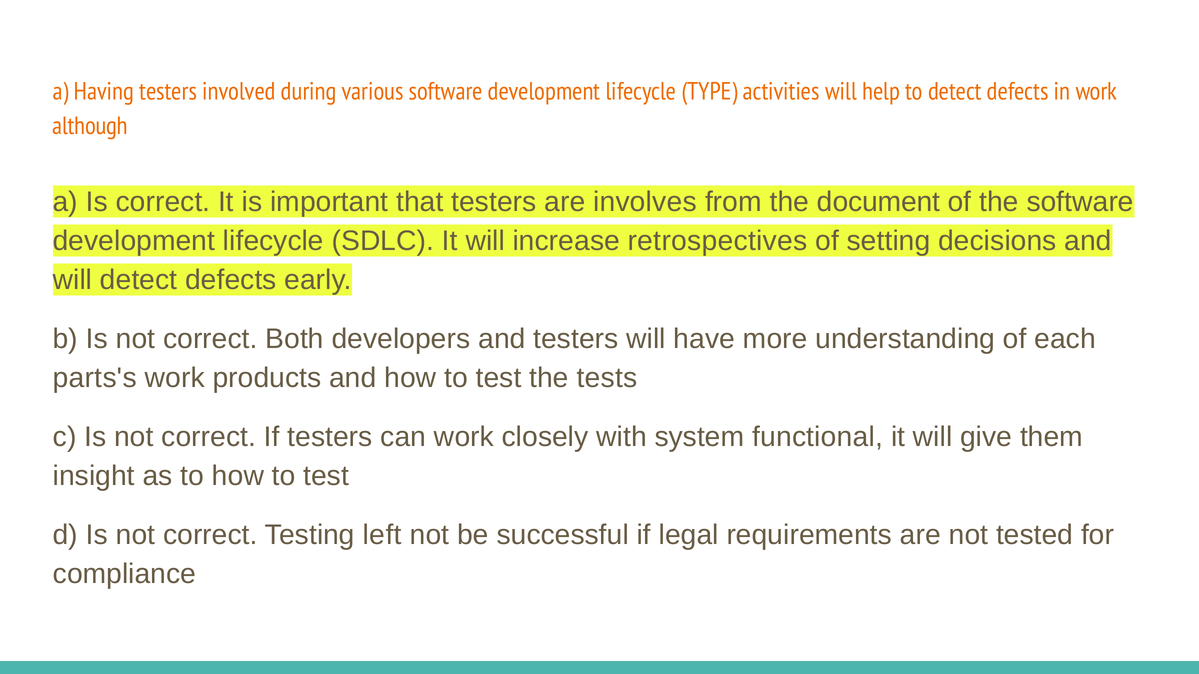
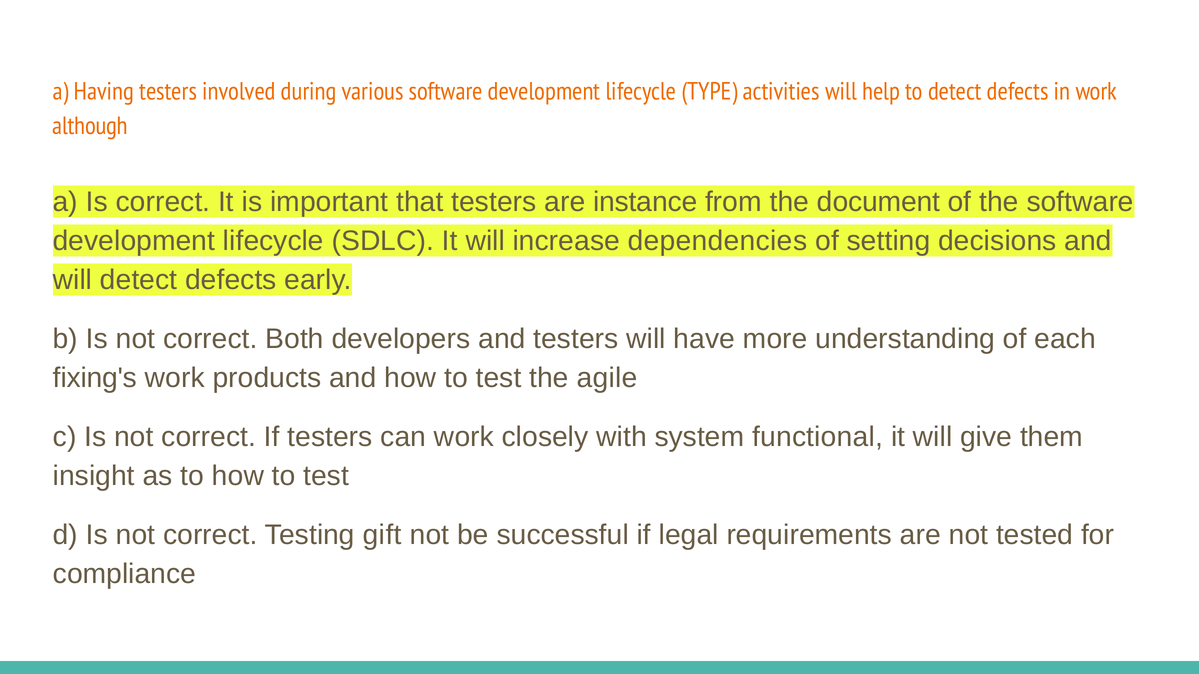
involves: involves -> instance (645, 202)
retrospectives: retrospectives -> dependencies (717, 241)
parts's: parts's -> fixing's (95, 378)
tests: tests -> agile (607, 378)
left: left -> gift (382, 535)
